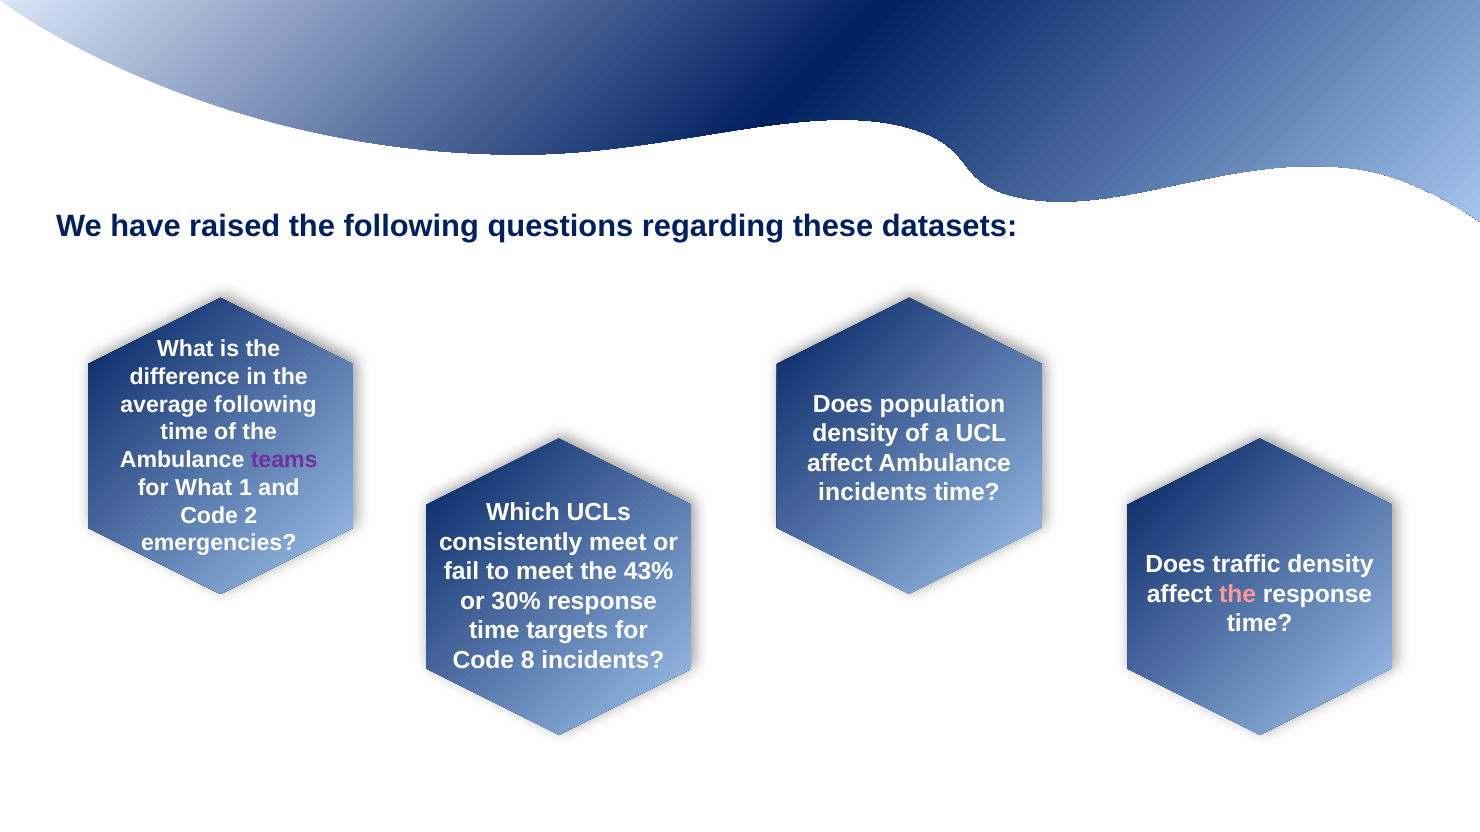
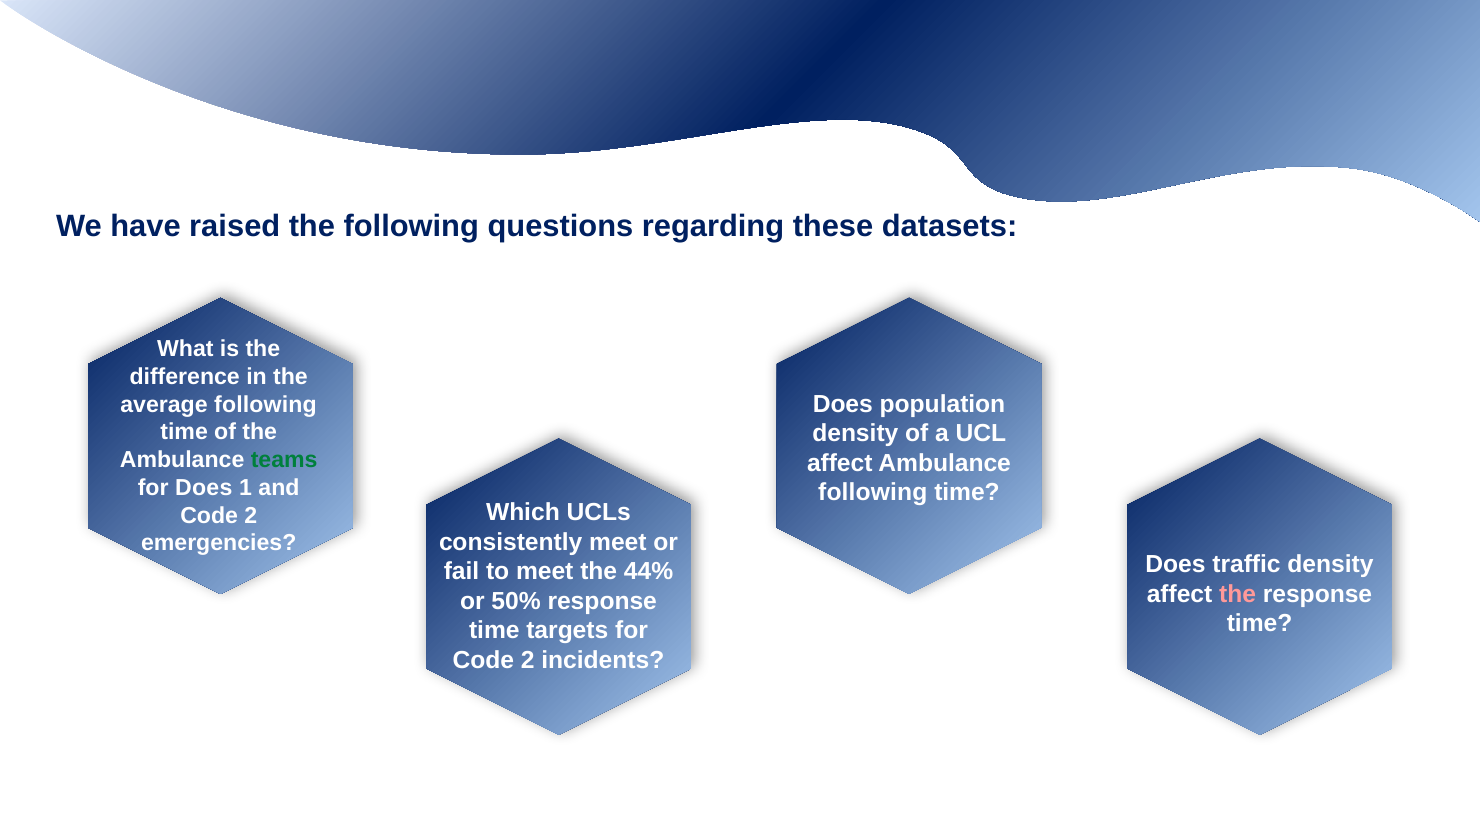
teams colour: purple -> green (284, 460)
for What: What -> Does (204, 488)
incidents: incidents -> following (873, 493)
43%: 43% -> 44% (649, 572)
30%: 30% -> 50% (516, 602)
8: 8 -> 2 (528, 661)
